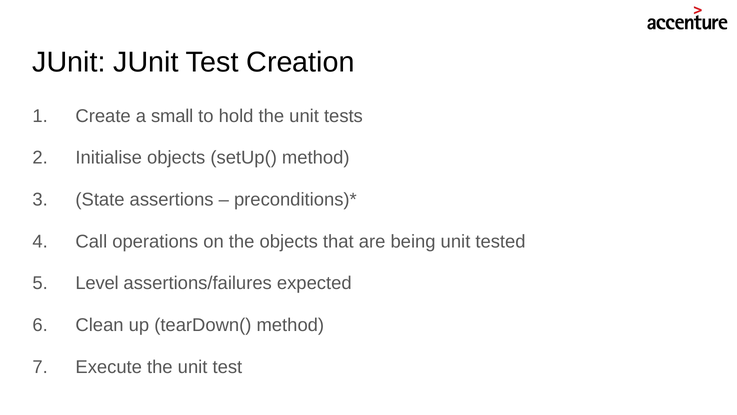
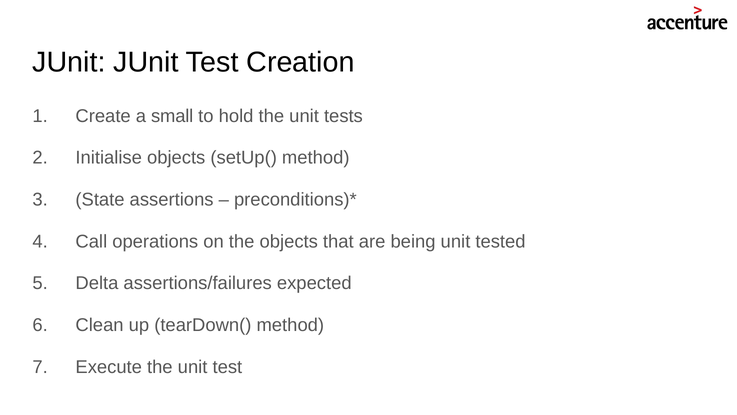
Level: Level -> Delta (97, 283)
